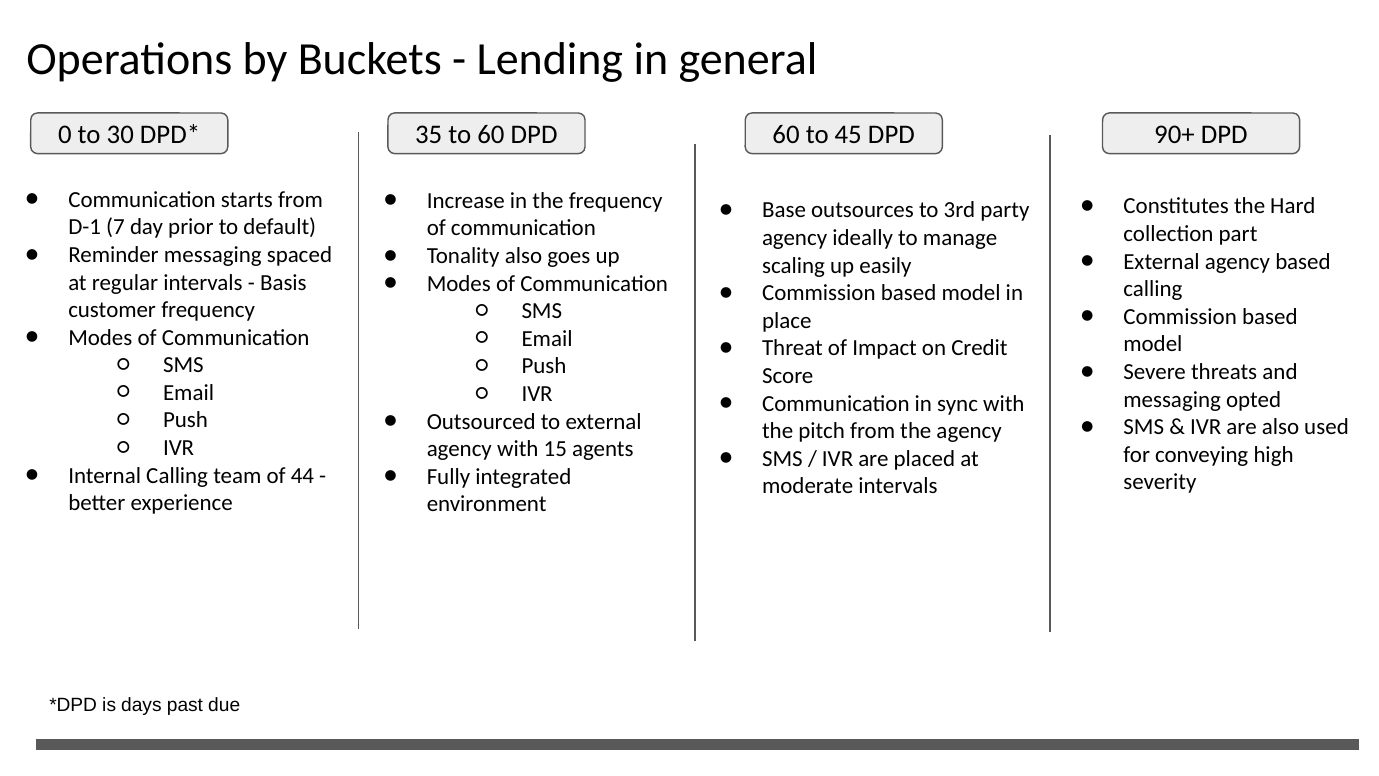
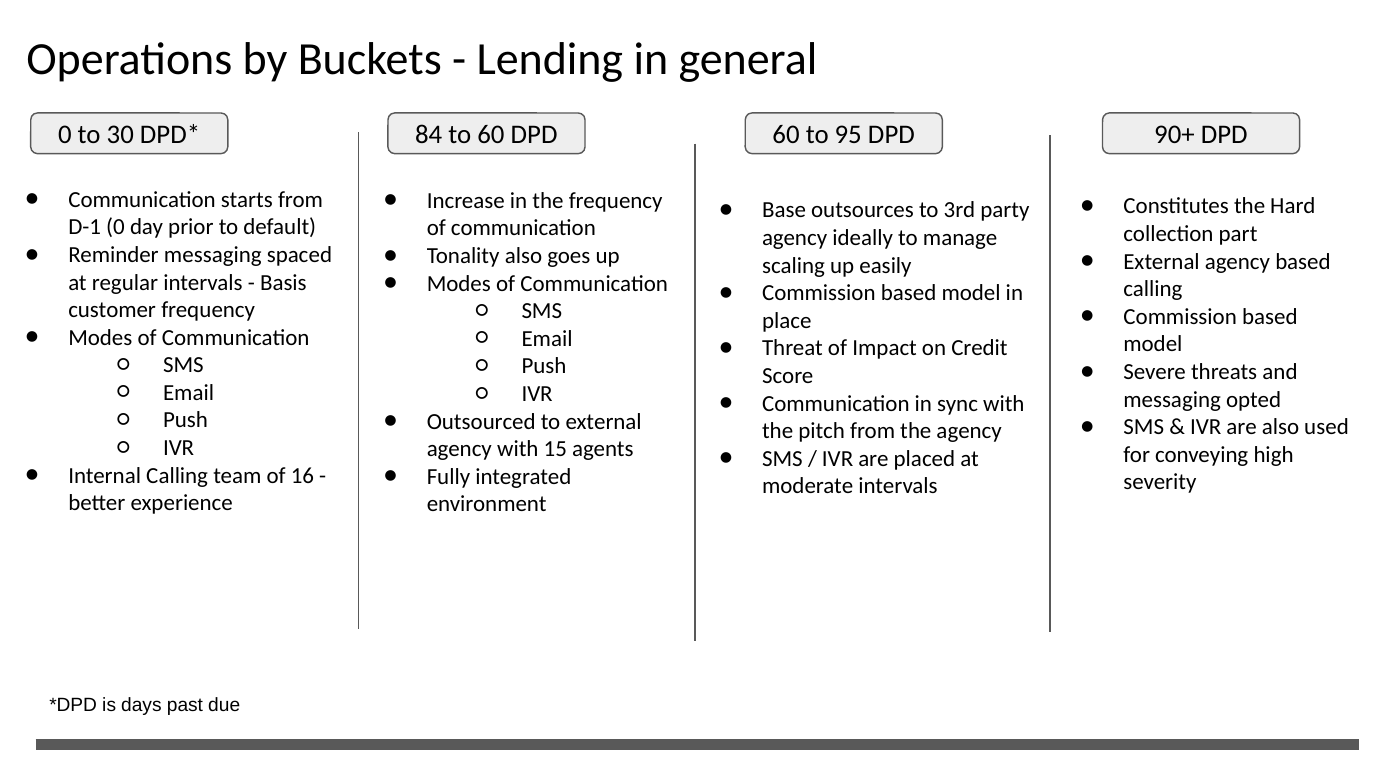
35: 35 -> 84 (429, 135)
45: 45 -> 95 (848, 135)
D-1 7: 7 -> 0 (115, 227)
44: 44 -> 16 (302, 475)
